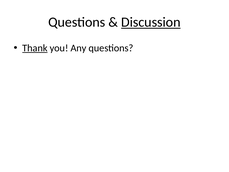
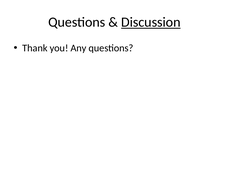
Thank underline: present -> none (35, 48)
